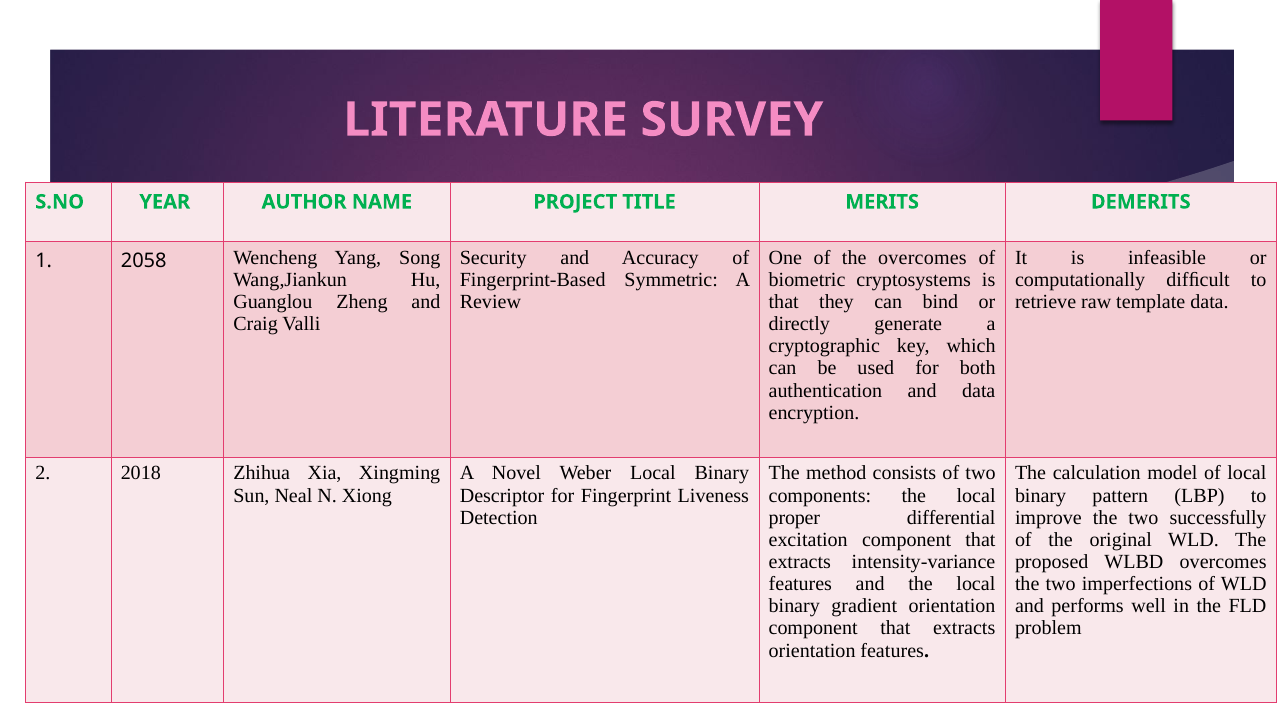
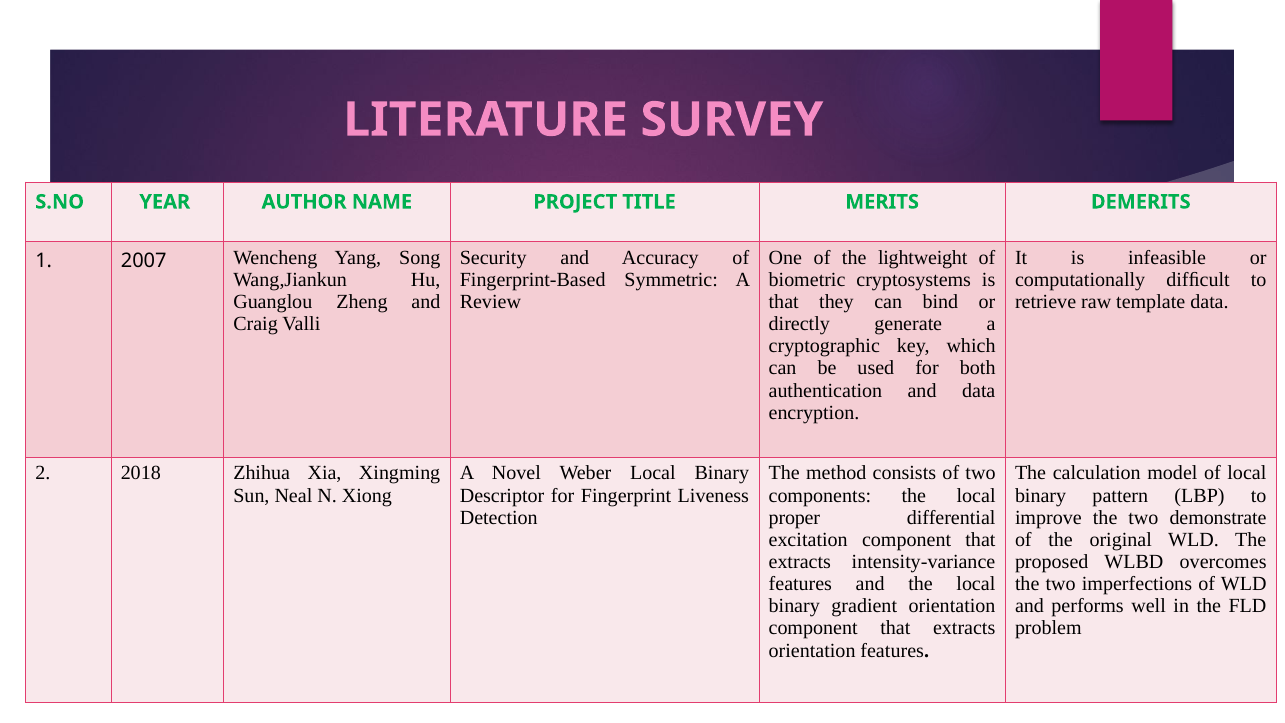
the overcomes: overcomes -> lightweight (923, 257)
2058: 2058 -> 2007 (144, 261)
successfully: successfully -> demonstrate (1218, 517)
